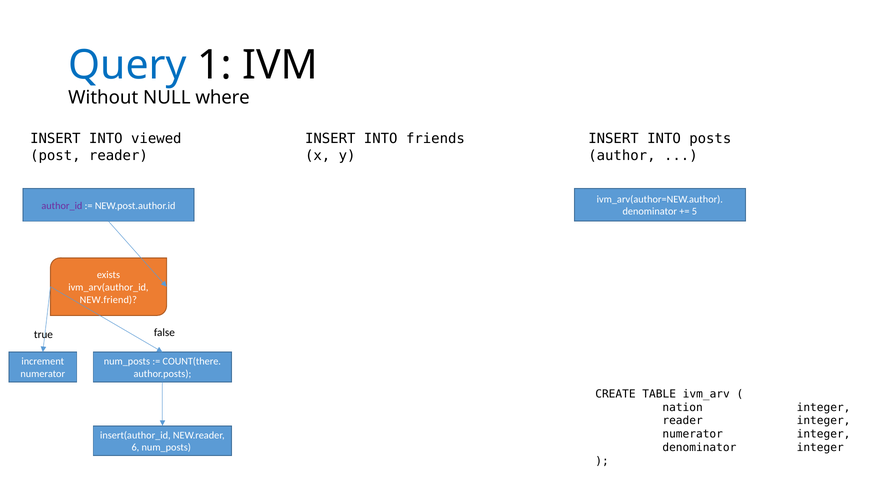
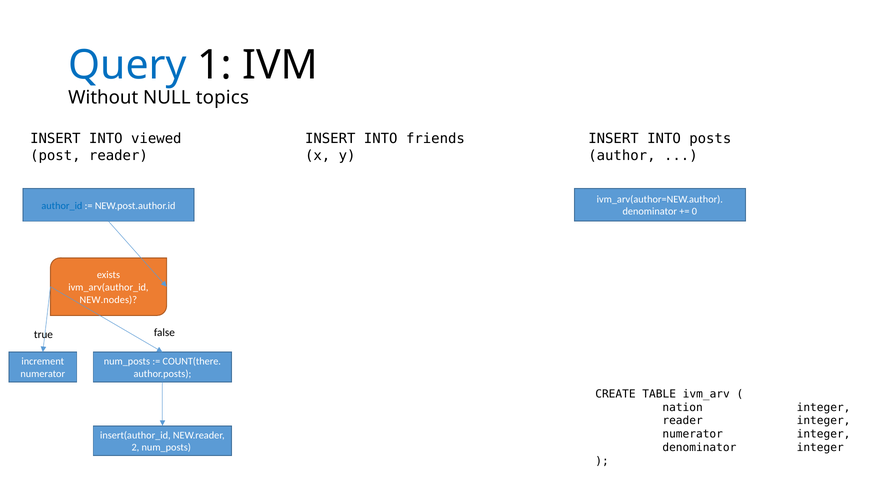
where: where -> topics (222, 97)
author_id colour: purple -> blue (62, 205)
5: 5 -> 0 (694, 211)
NEW.friend: NEW.friend -> NEW.nodes (108, 299)
6: 6 -> 2 (135, 447)
